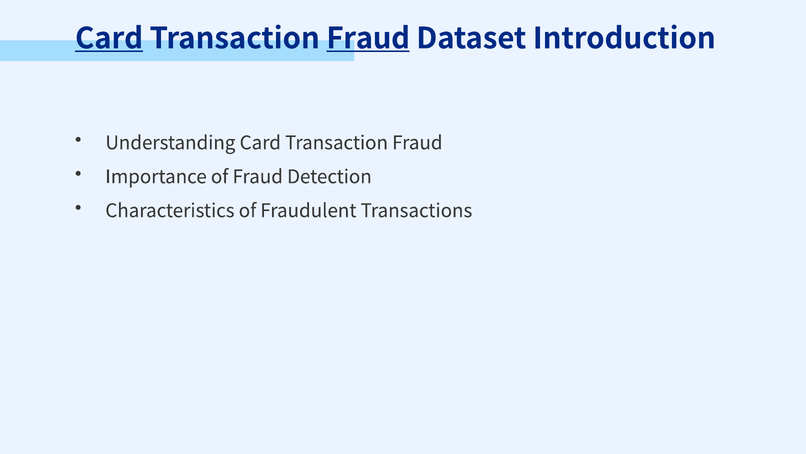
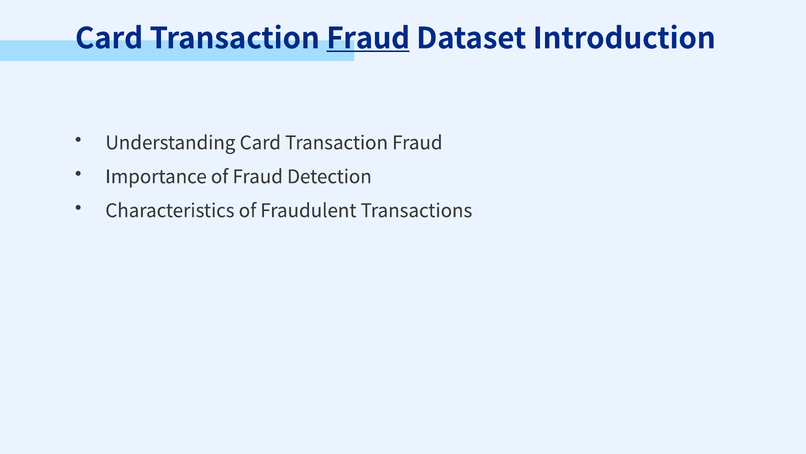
Card underline: present -> none (109, 39)
